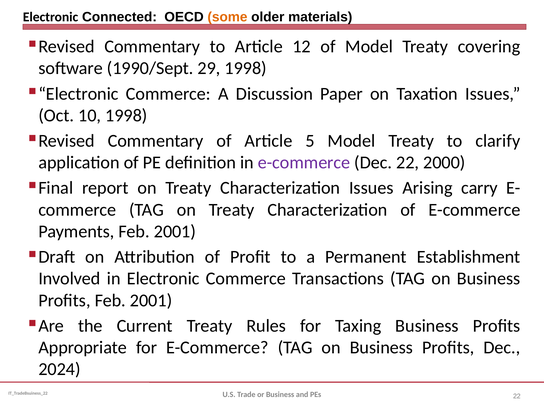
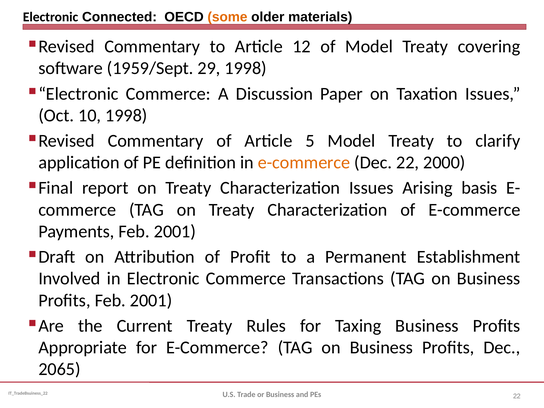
1990/Sept: 1990/Sept -> 1959/Sept (150, 68)
e-commerce colour: purple -> orange (304, 163)
carry: carry -> basis (479, 188)
2024: 2024 -> 2065 (60, 369)
